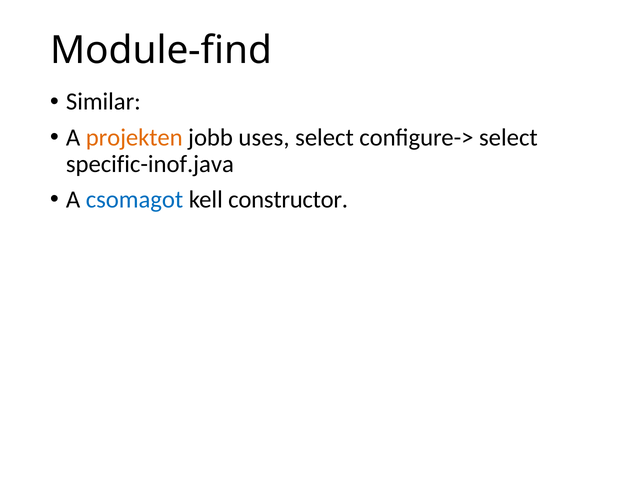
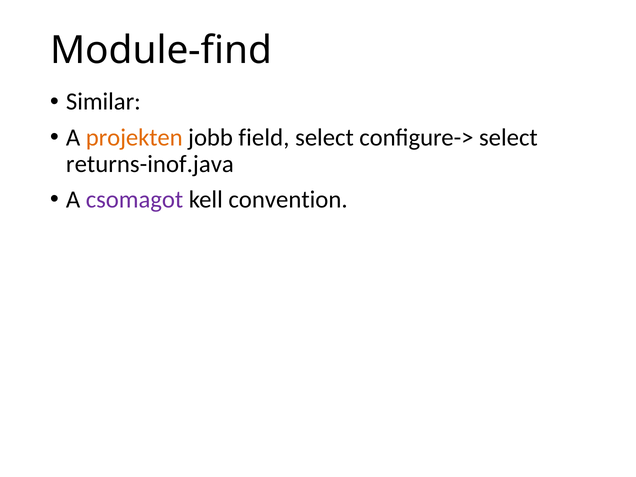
uses: uses -> field (264, 137)
specific-inof.java: specific-inof.java -> returns-inof.java (150, 164)
csomagot colour: blue -> purple (135, 200)
constructor: constructor -> convention (288, 200)
